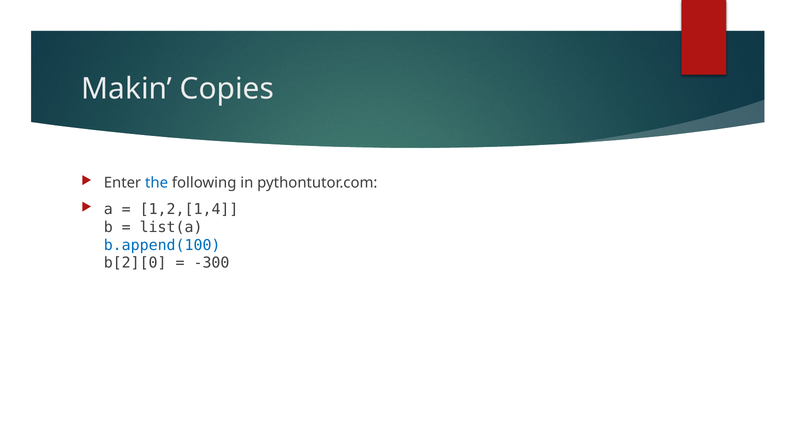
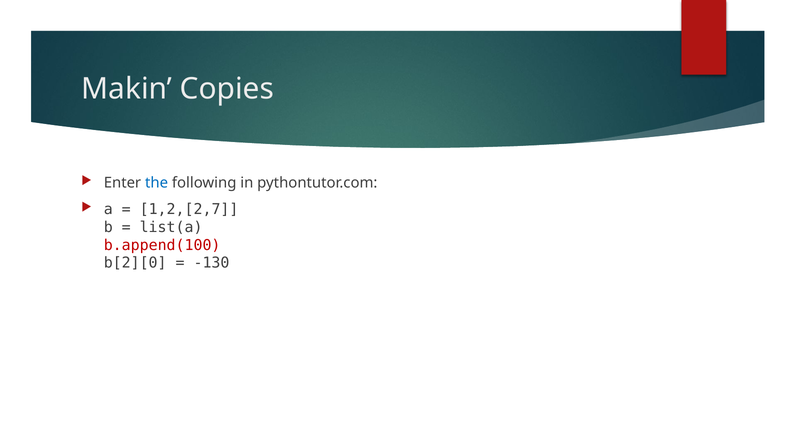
1,2,[1,4: 1,2,[1,4 -> 1,2,[2,7 (189, 209)
b.append(100 colour: blue -> red (162, 245)
-300: -300 -> -130 (212, 263)
